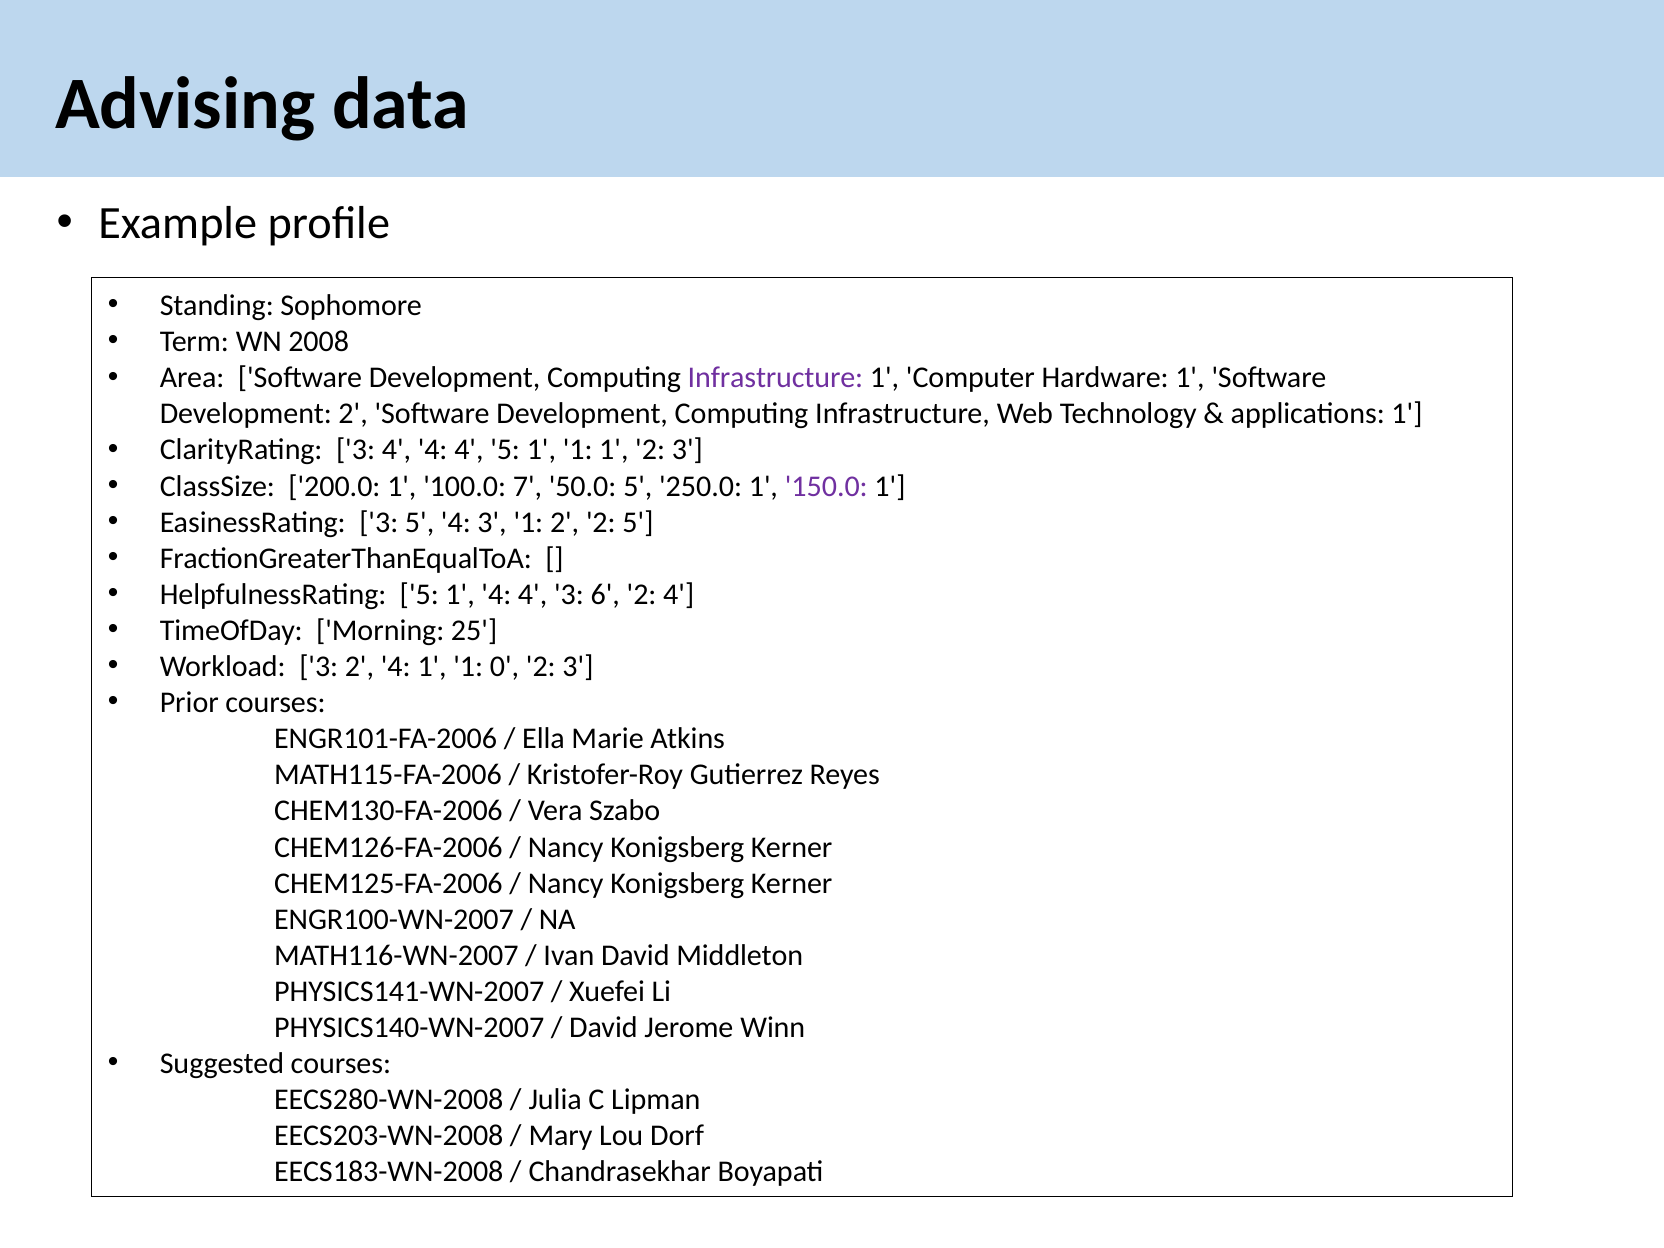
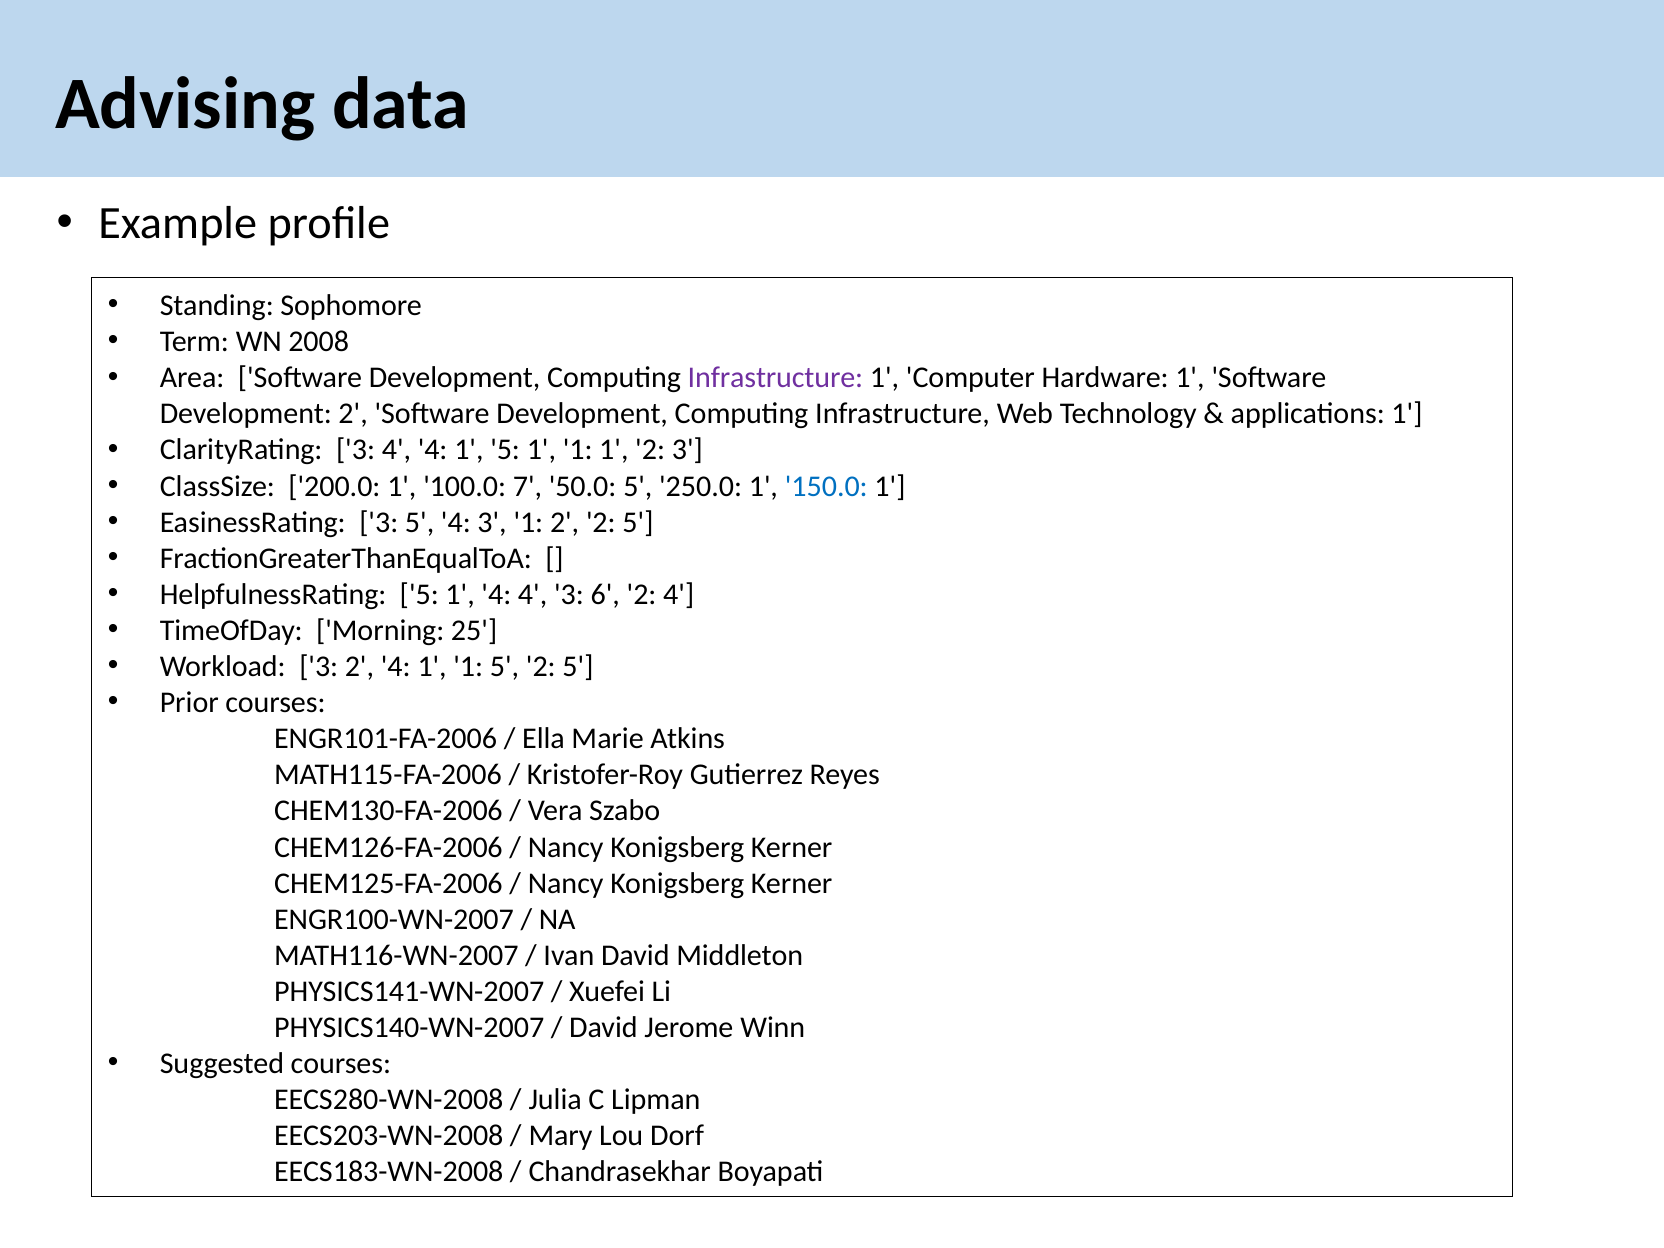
4 4 4: 4 -> 1 (469, 450)
150.0 colour: purple -> blue (826, 486)
1 1 0: 0 -> 5 (505, 667)
3: 3 -> 5 (578, 667)
